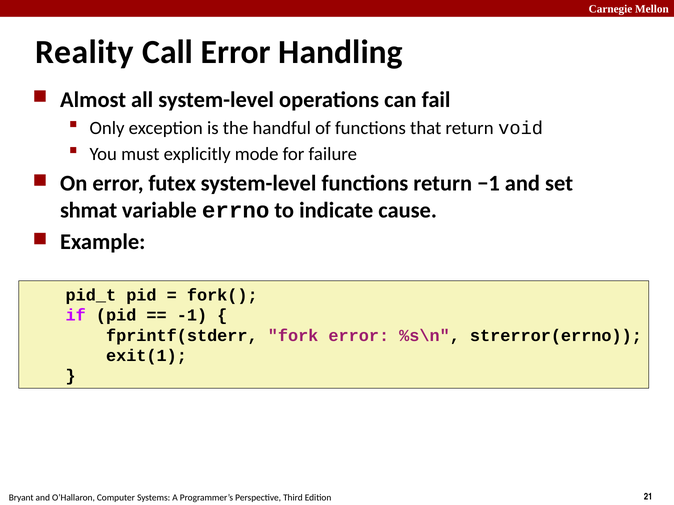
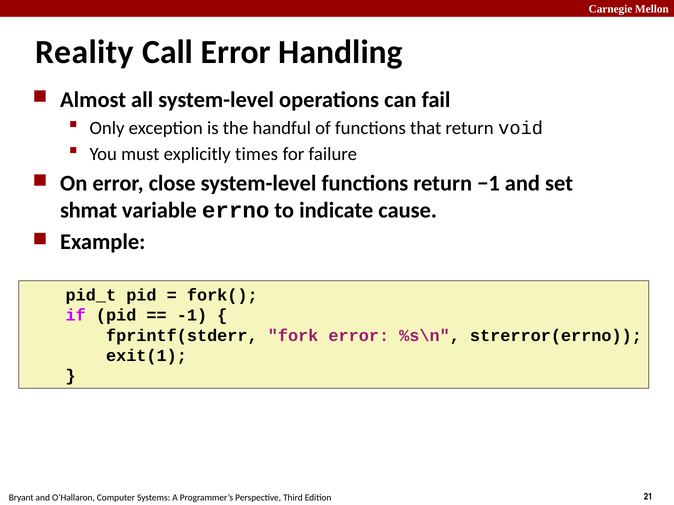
mode: mode -> times (257, 154)
futex: futex -> close (172, 184)
